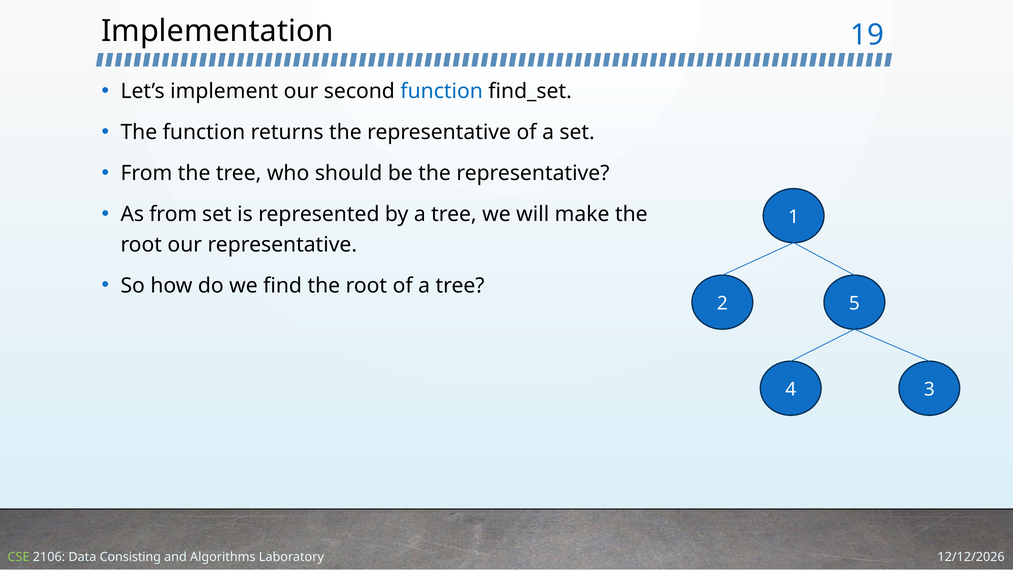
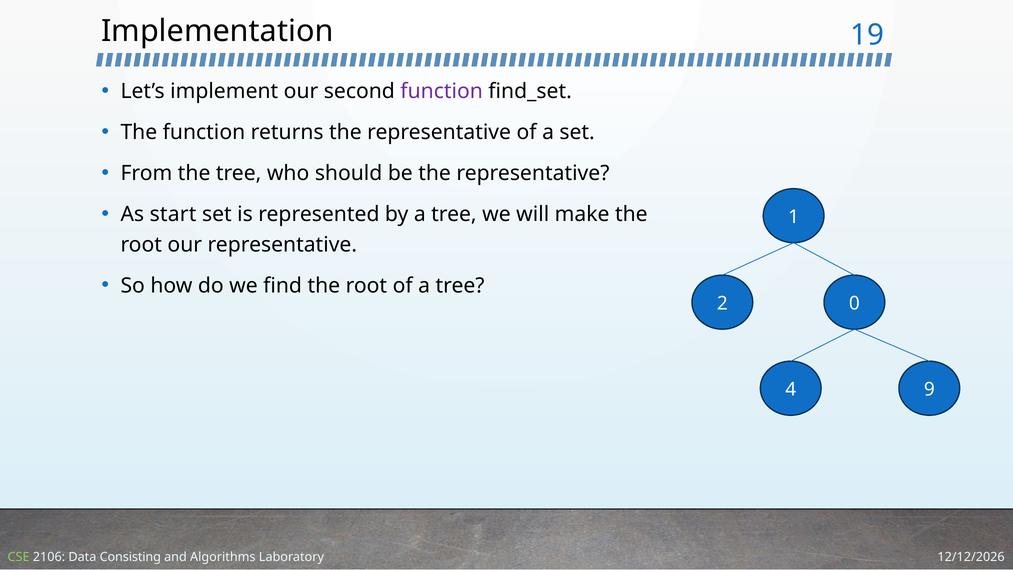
function colour: blue -> purple (442, 91)
As from: from -> start (173, 214)
5: 5 -> 0 (854, 303)
3: 3 -> 9 (929, 389)
